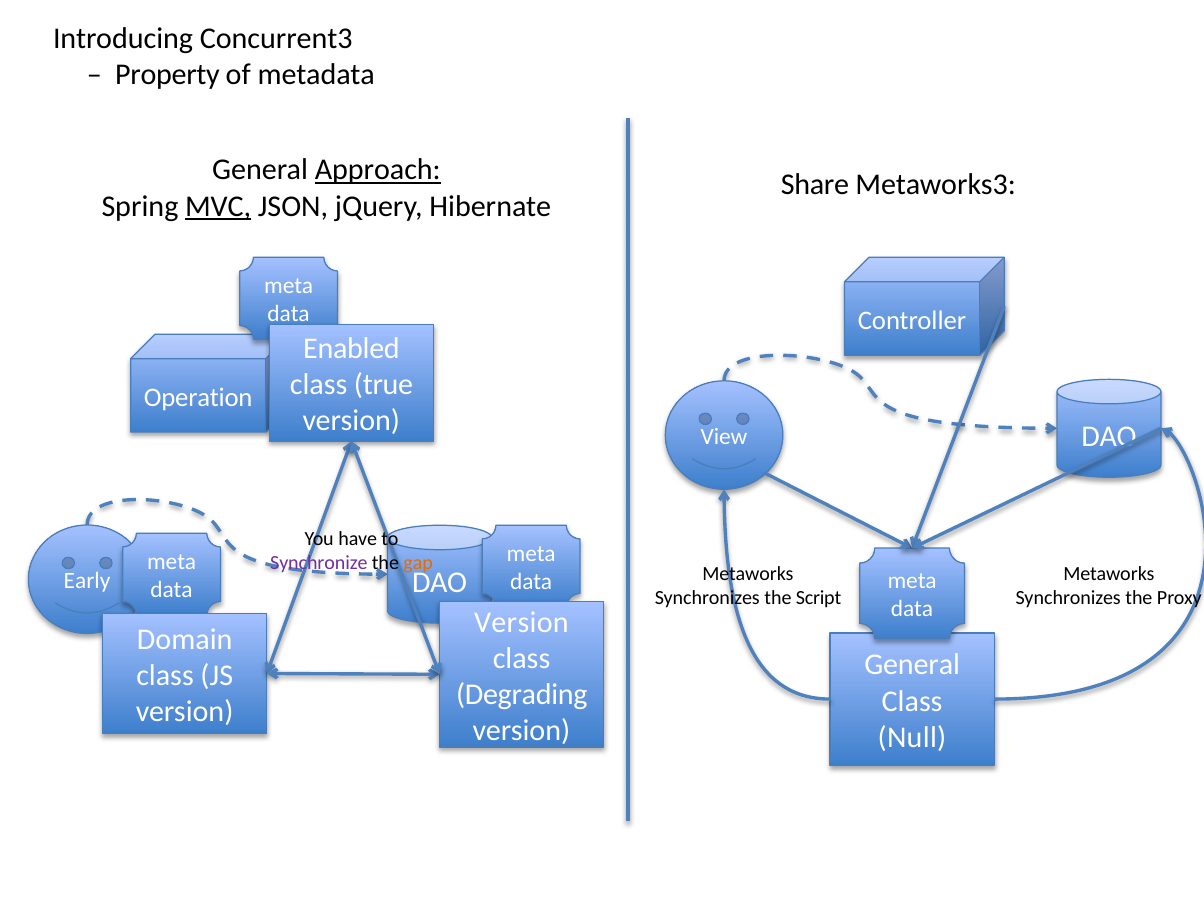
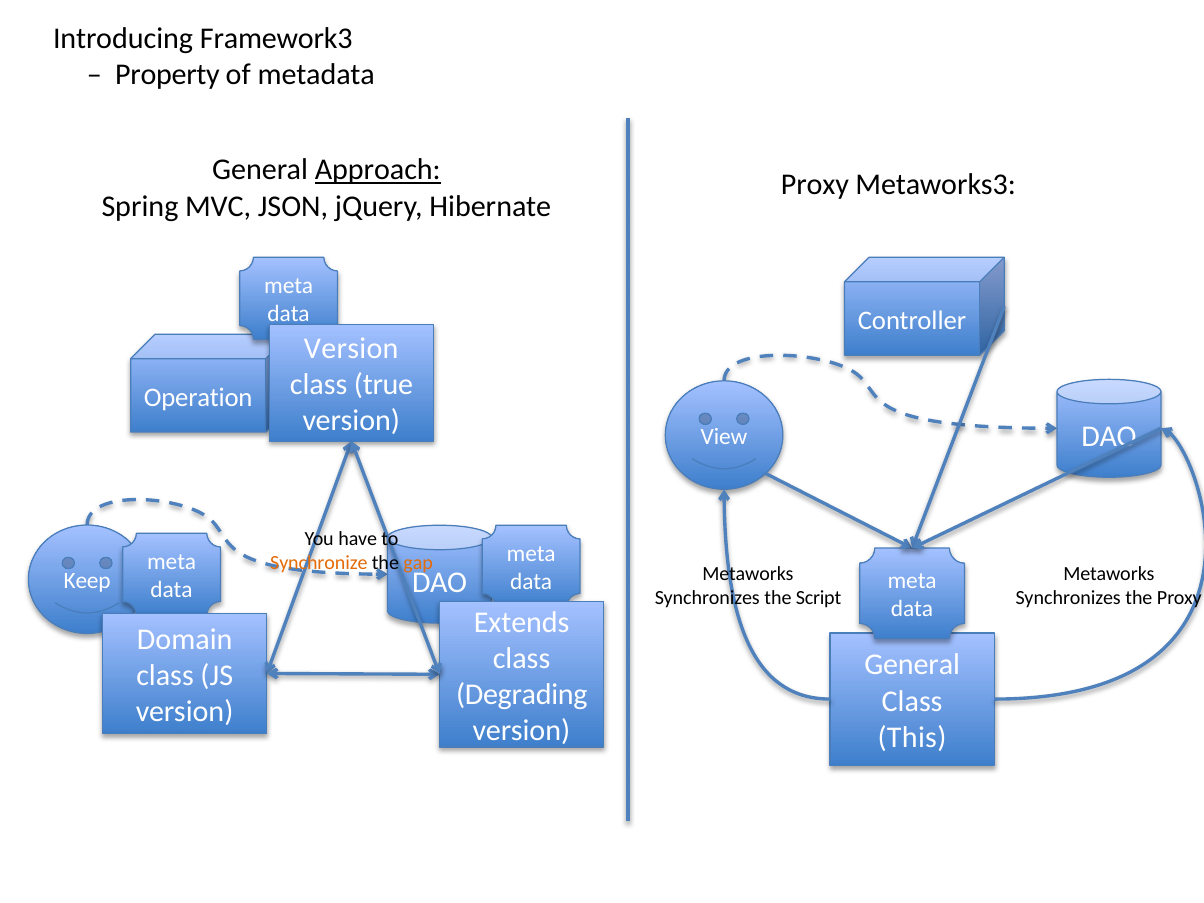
Concurrent3: Concurrent3 -> Framework3 (276, 39)
Share: Share -> Proxy (815, 185)
MVC underline: present -> none (218, 206)
Enabled: Enabled -> Version (351, 349)
Synchronize colour: purple -> orange (319, 563)
Early: Early -> Keep (87, 581)
Version: Version -> Extends (522, 622)
Null: Null -> This (912, 737)
